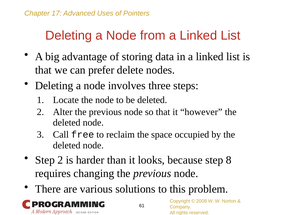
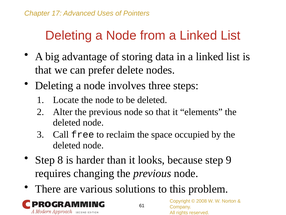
however: however -> elements (201, 112)
Step 2: 2 -> 8 (60, 160)
8: 8 -> 9 (229, 160)
